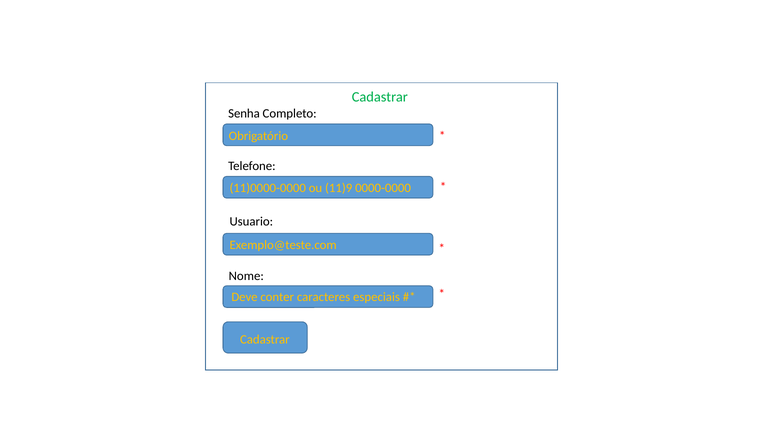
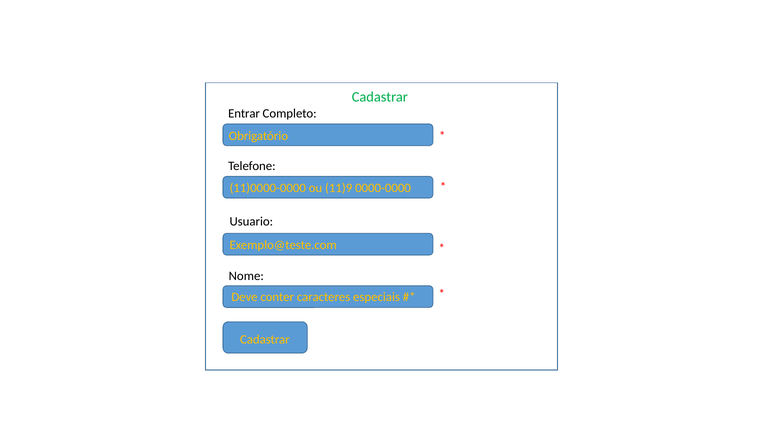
Senha: Senha -> Entrar (244, 114)
